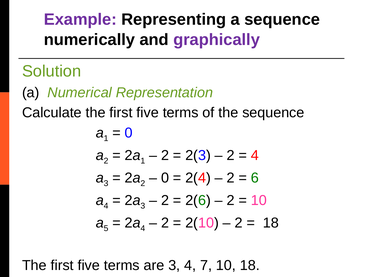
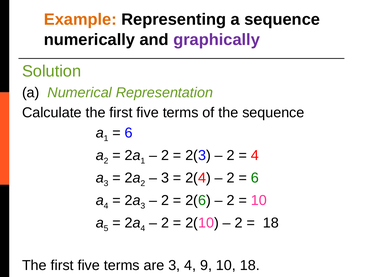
Example colour: purple -> orange (80, 19)
0: 0 -> 6 (129, 133)
0: 0 -> 3 (165, 178)
7: 7 -> 9 (206, 265)
